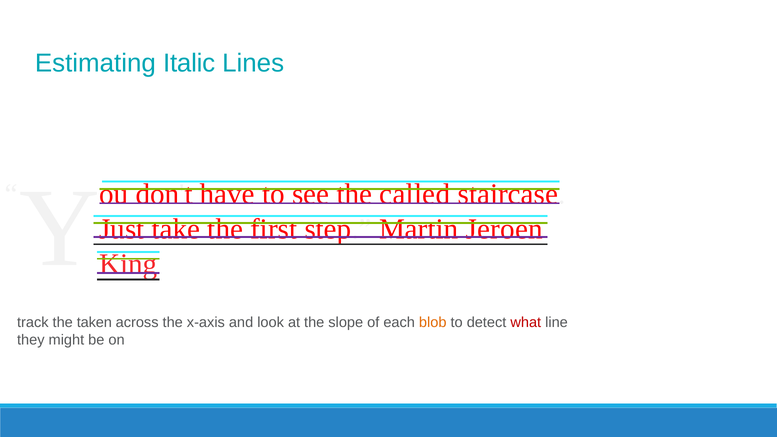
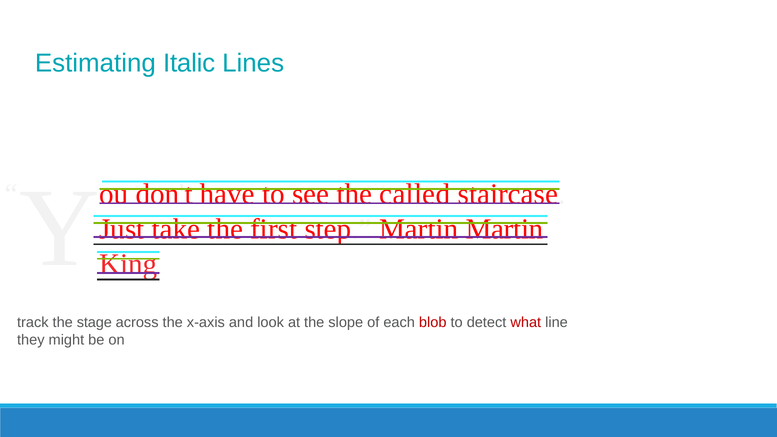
Martin Jeroen: Jeroen -> Martin (505, 229)
taken: taken -> stage (94, 323)
blob colour: orange -> red (433, 323)
